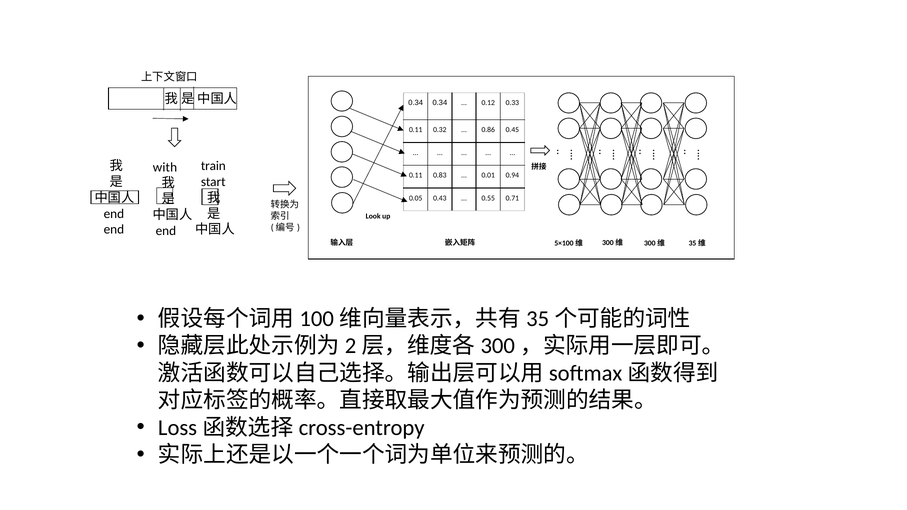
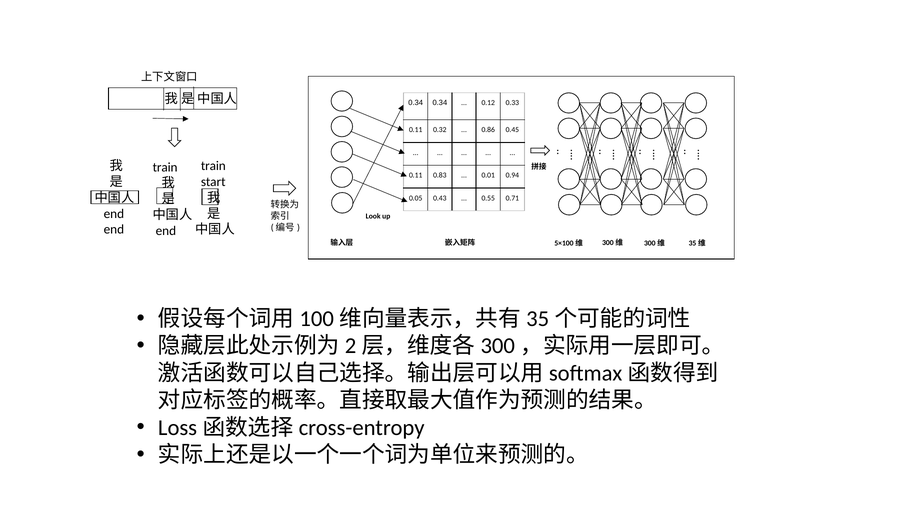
with: with -> train (165, 167)
